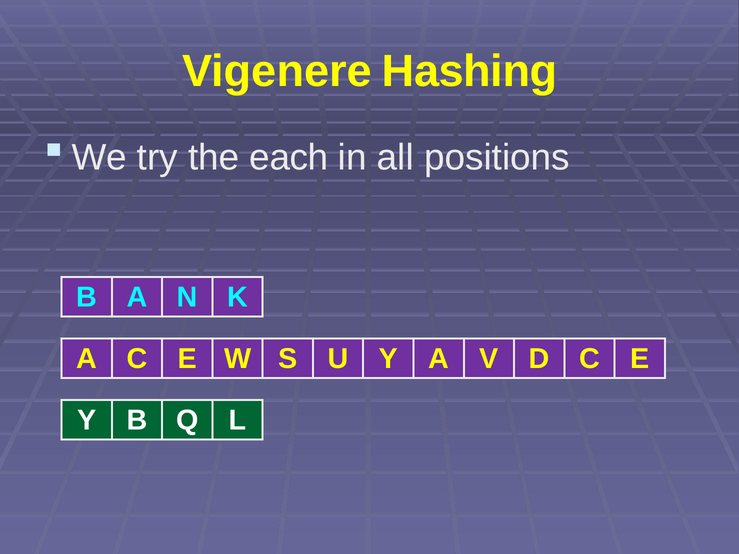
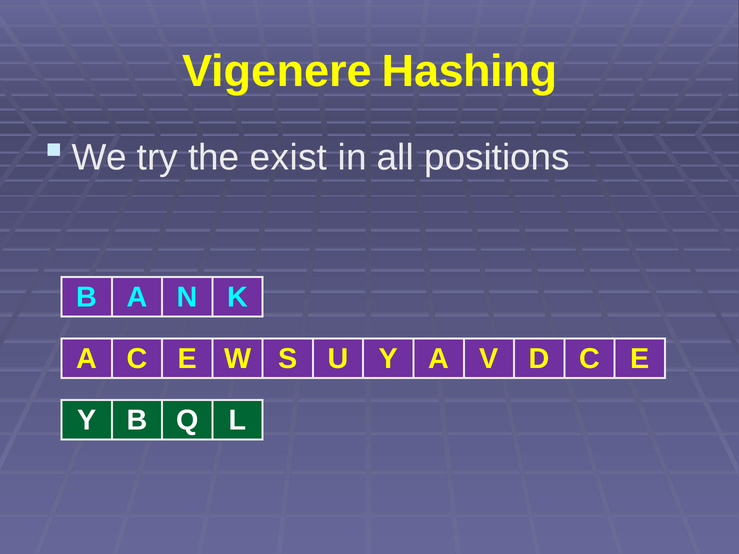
each: each -> exist (288, 158)
